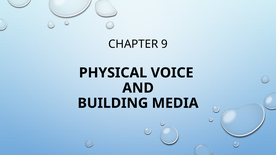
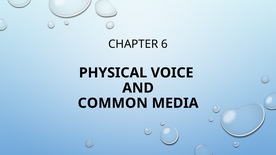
9: 9 -> 6 (164, 44)
BUILDING: BUILDING -> COMMON (113, 103)
